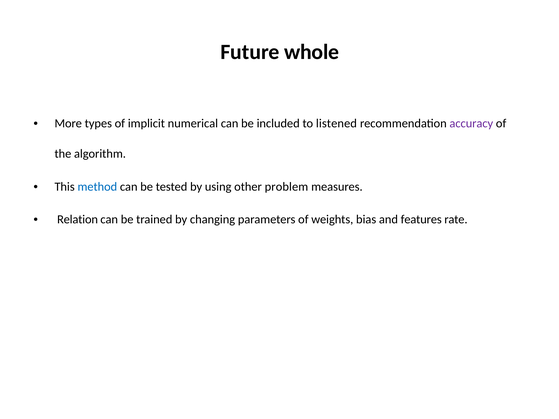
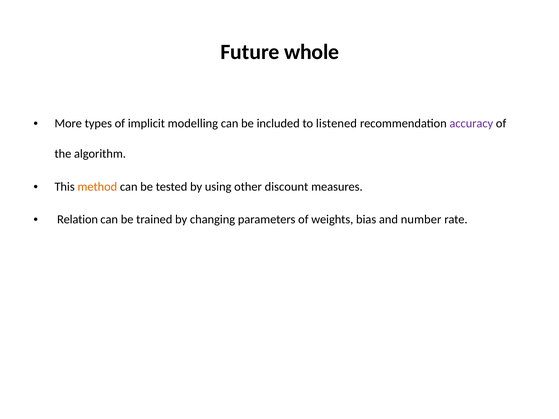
numerical: numerical -> modelling (193, 124)
method colour: blue -> orange (97, 187)
problem: problem -> discount (286, 187)
features: features -> number (421, 220)
